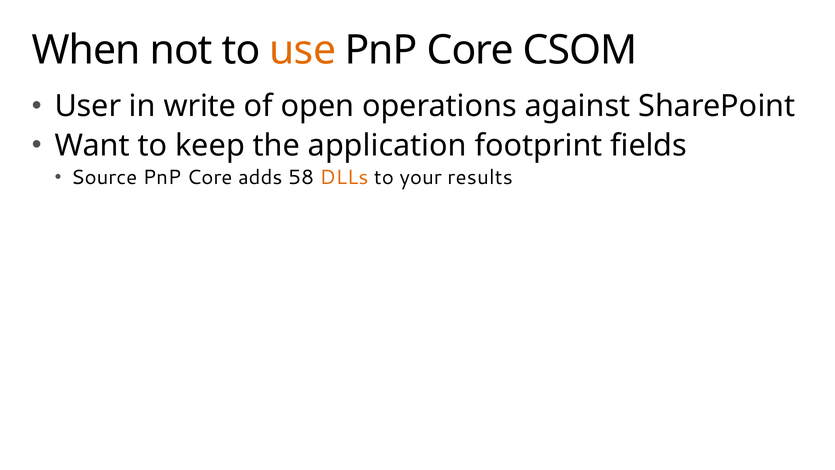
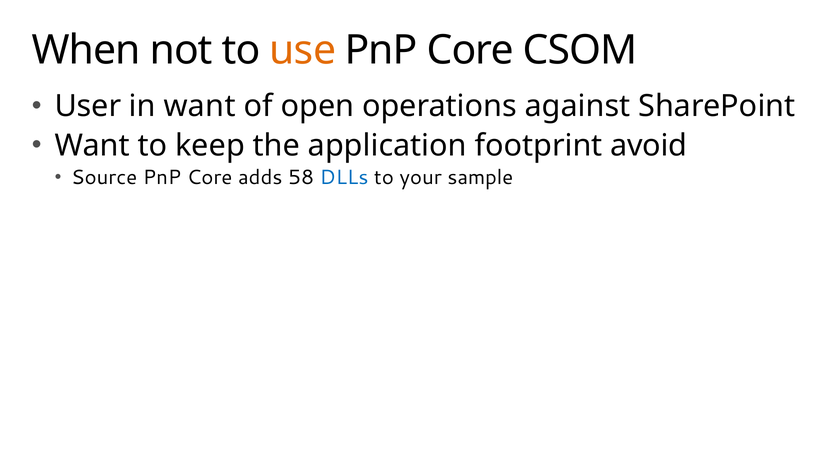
in write: write -> want (200, 106)
fields: fields -> avoid (649, 145)
DLLs colour: orange -> blue (344, 177)
results: results -> sample (480, 177)
